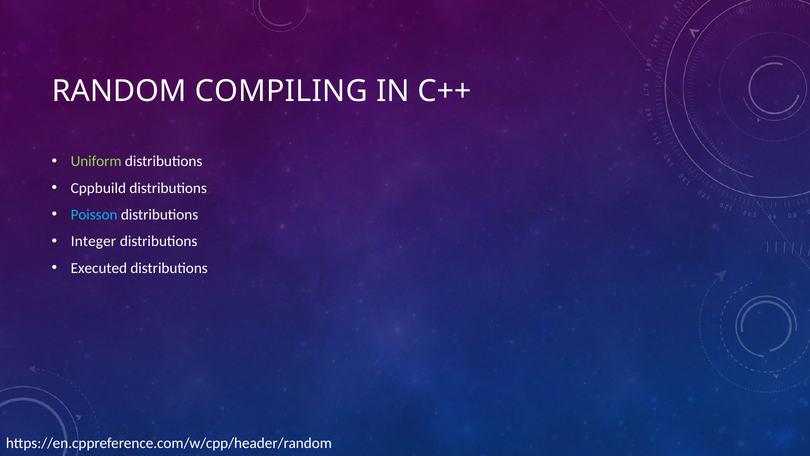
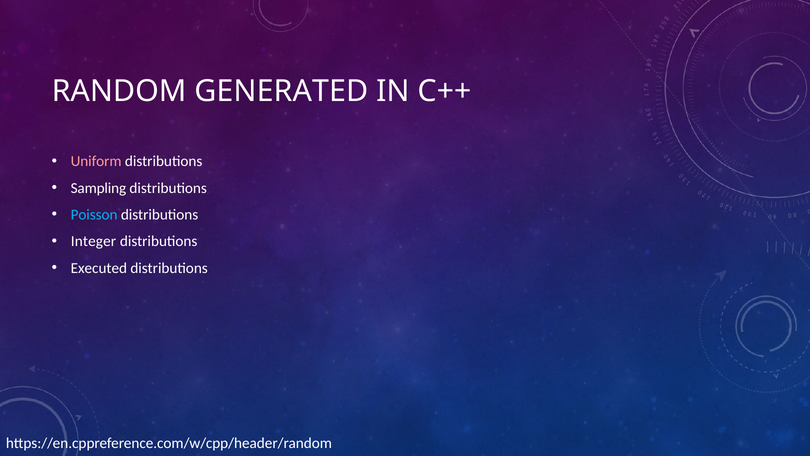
COMPILING: COMPILING -> GENERATED (281, 91)
Uniform colour: light green -> pink (96, 161)
Cppbuild: Cppbuild -> Sampling (98, 188)
